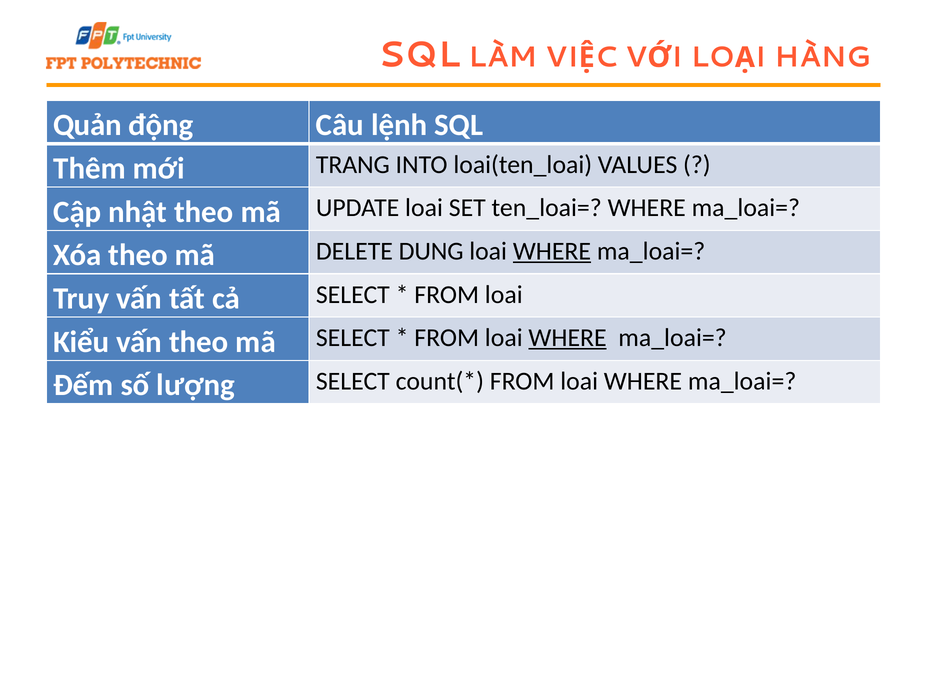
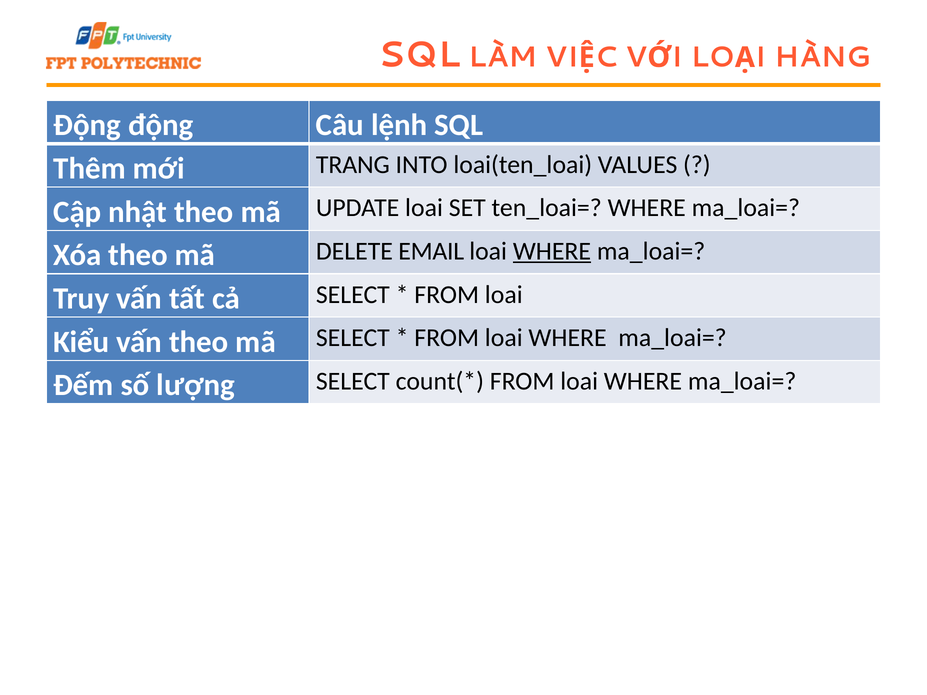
Quản: Quản -> Động (87, 125)
DUNG: DUNG -> EMAIL (431, 251)
WHERE underline: present -> none (568, 338)
